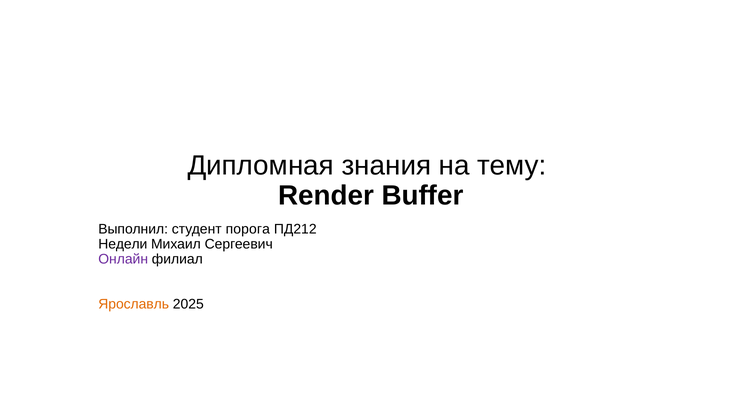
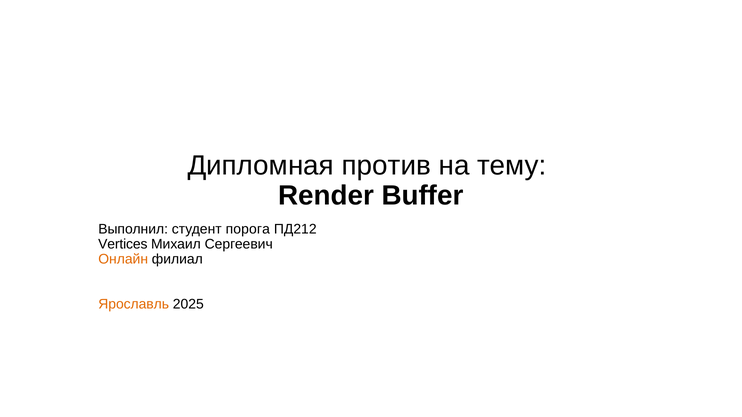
знания: знания -> против (386, 166)
Недели: Недели -> Vertices (123, 244)
Онлайн colour: purple -> orange (123, 260)
